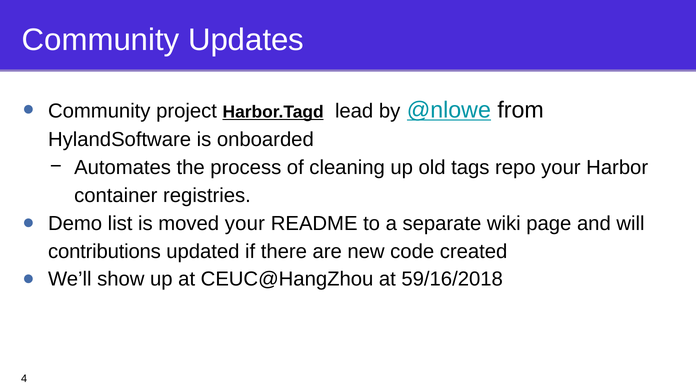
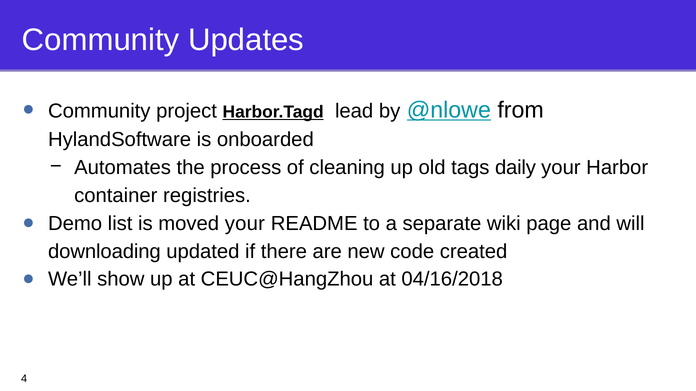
repo: repo -> daily (515, 168)
contributions: contributions -> downloading (104, 252)
59/16/2018: 59/16/2018 -> 04/16/2018 (452, 280)
